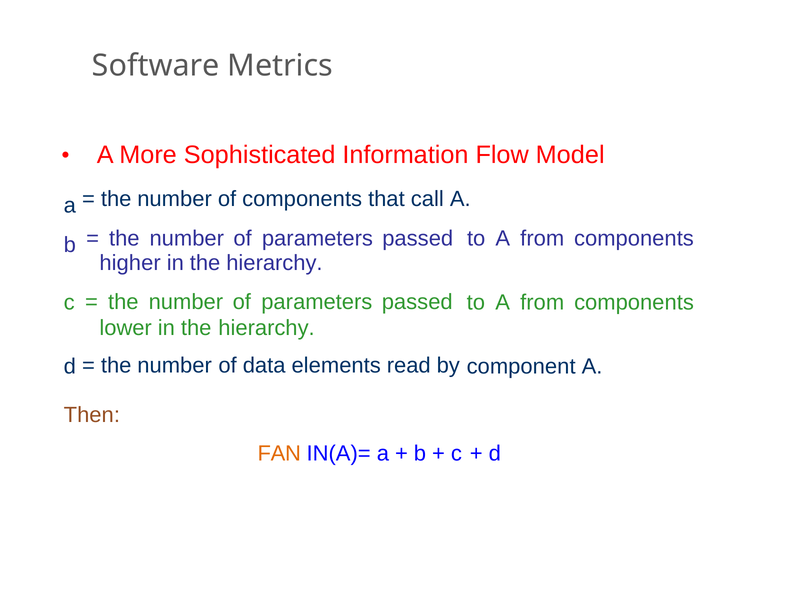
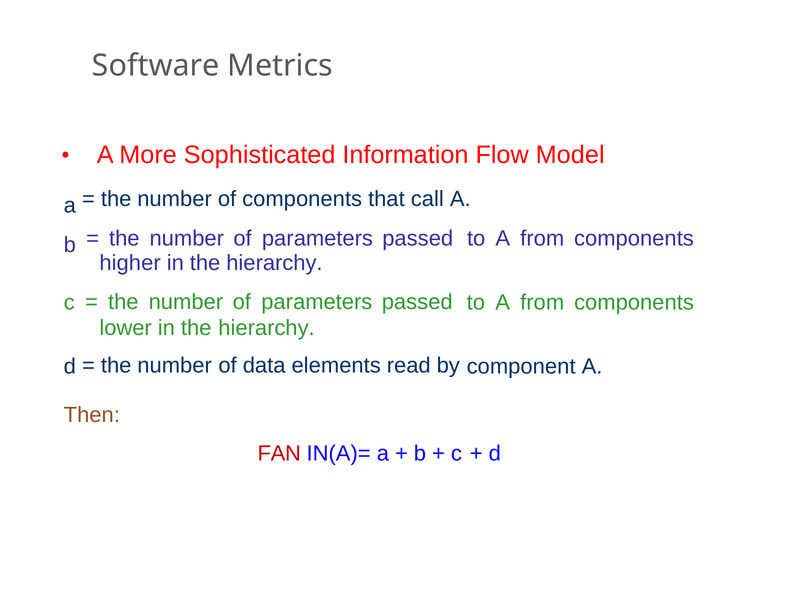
FAN colour: orange -> red (279, 454)
